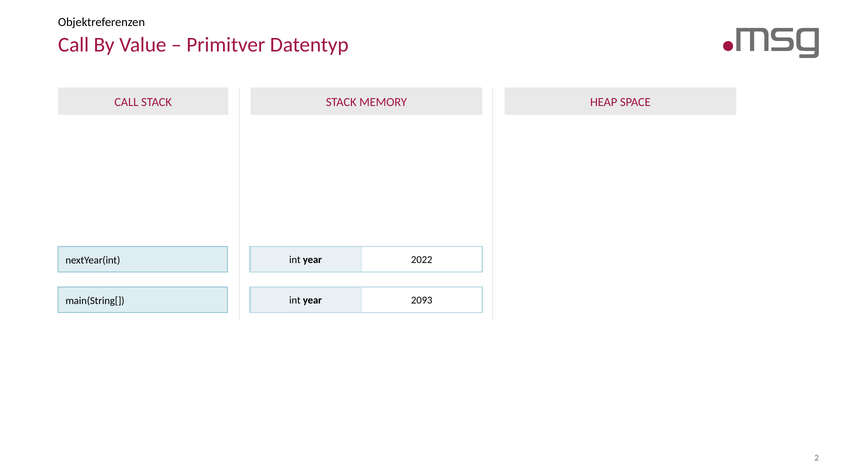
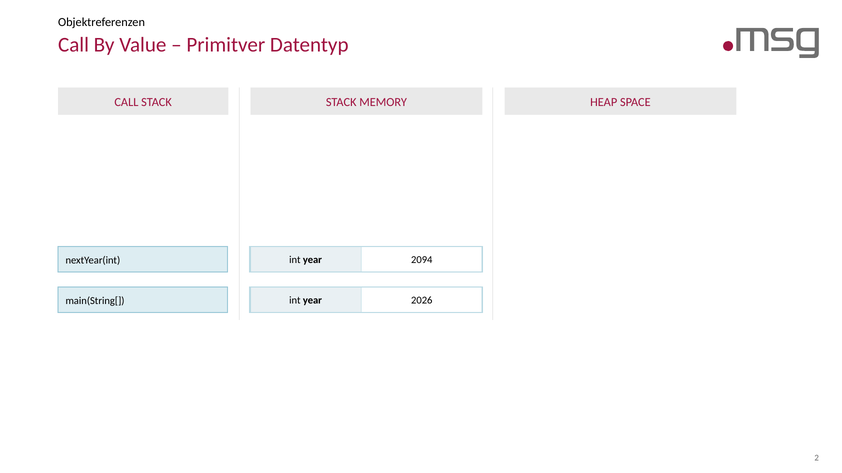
2022: 2022 -> 2094 (422, 260)
2093: 2093 -> 2026 (422, 301)
